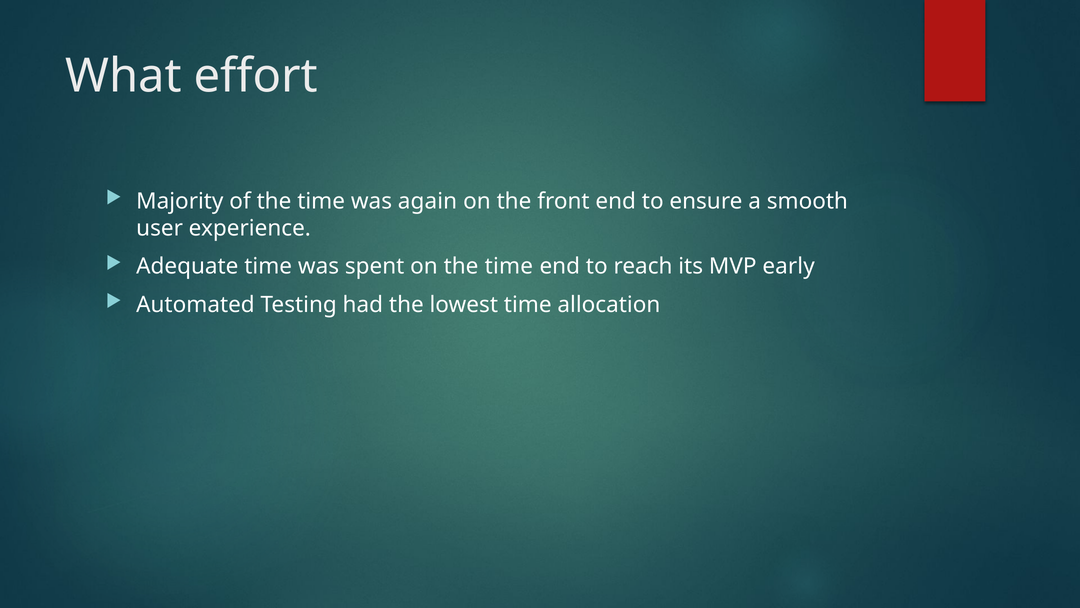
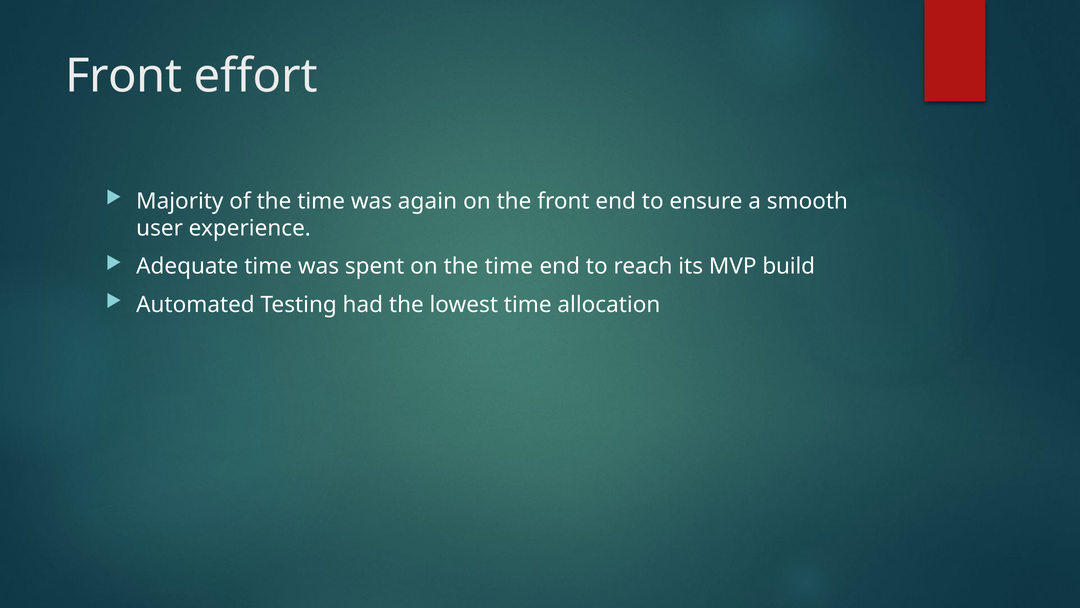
What: What -> Front (124, 76)
early: early -> build (789, 266)
